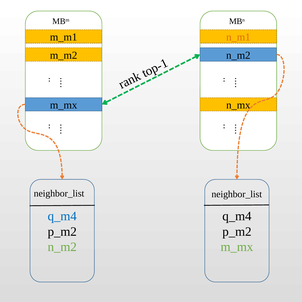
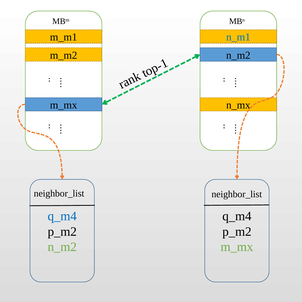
n_m1 colour: orange -> blue (238, 37)
